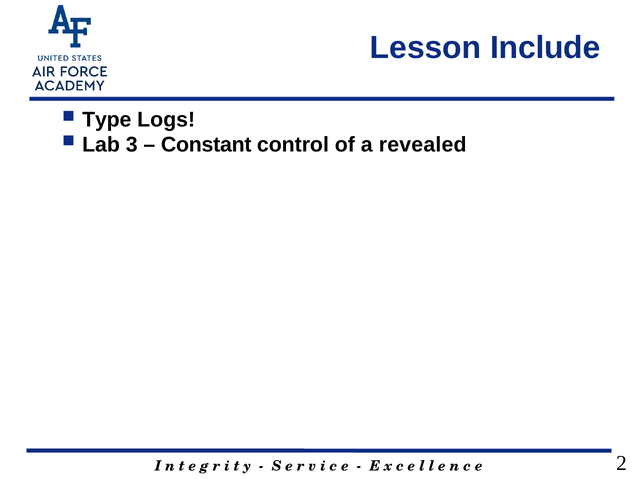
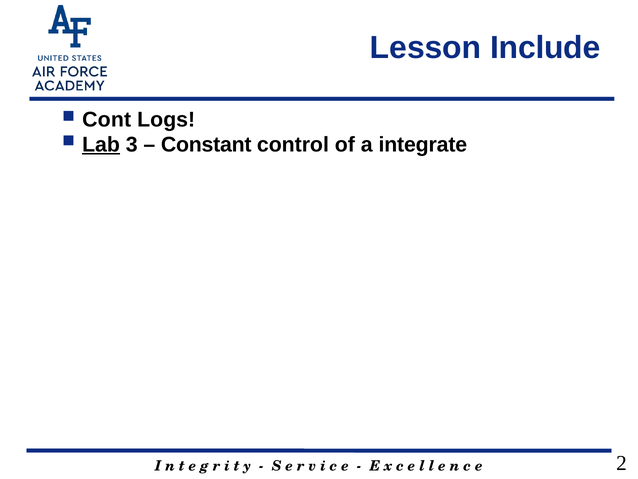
Type: Type -> Cont (107, 120)
Lab underline: none -> present (101, 144)
revealed: revealed -> integrate (423, 144)
